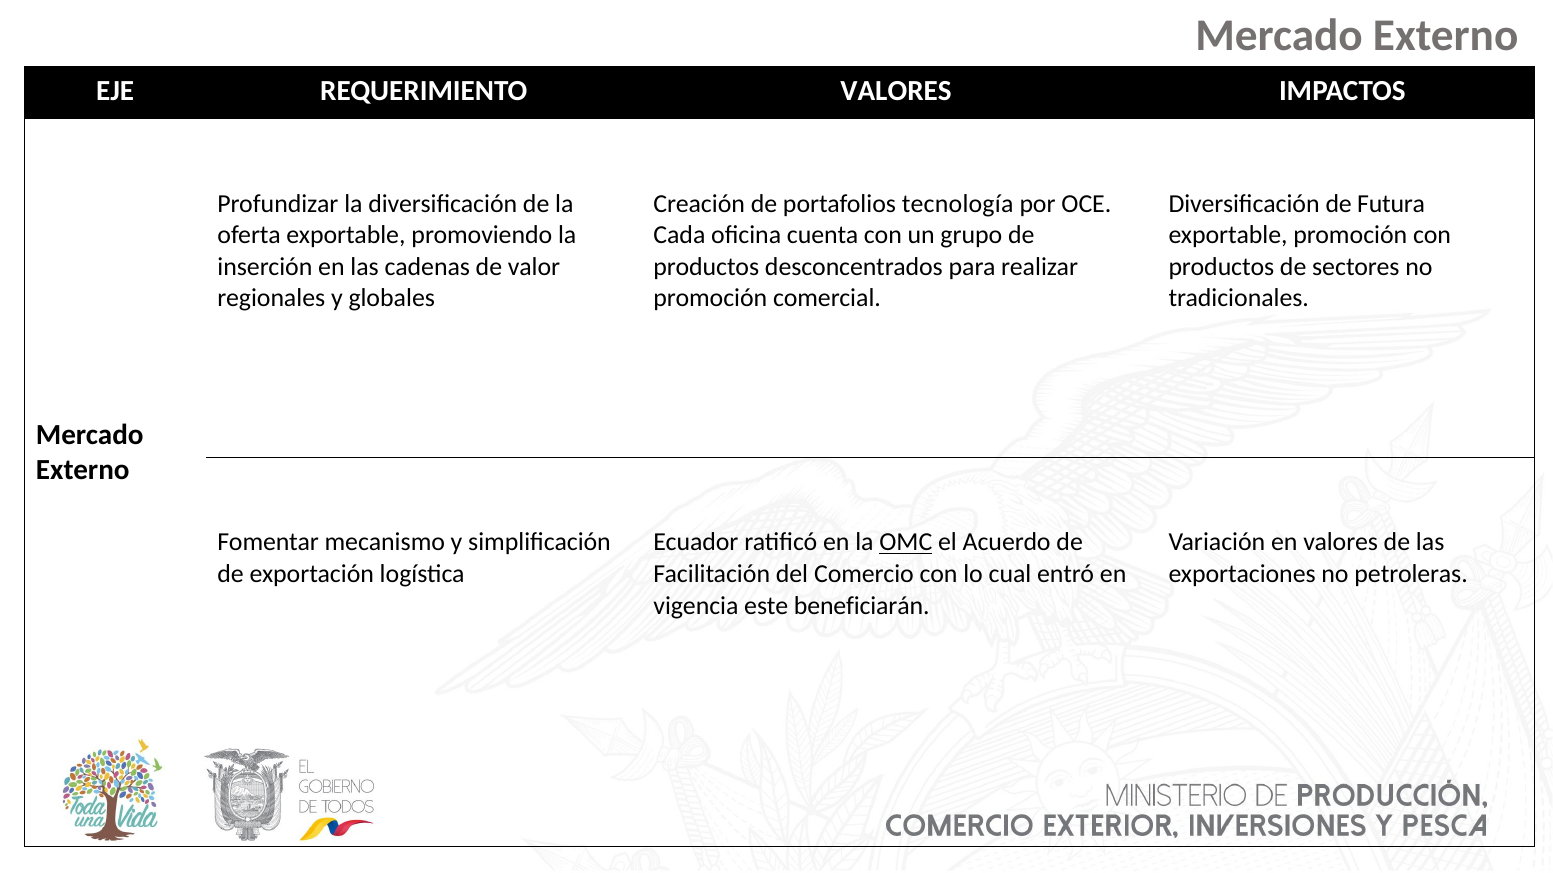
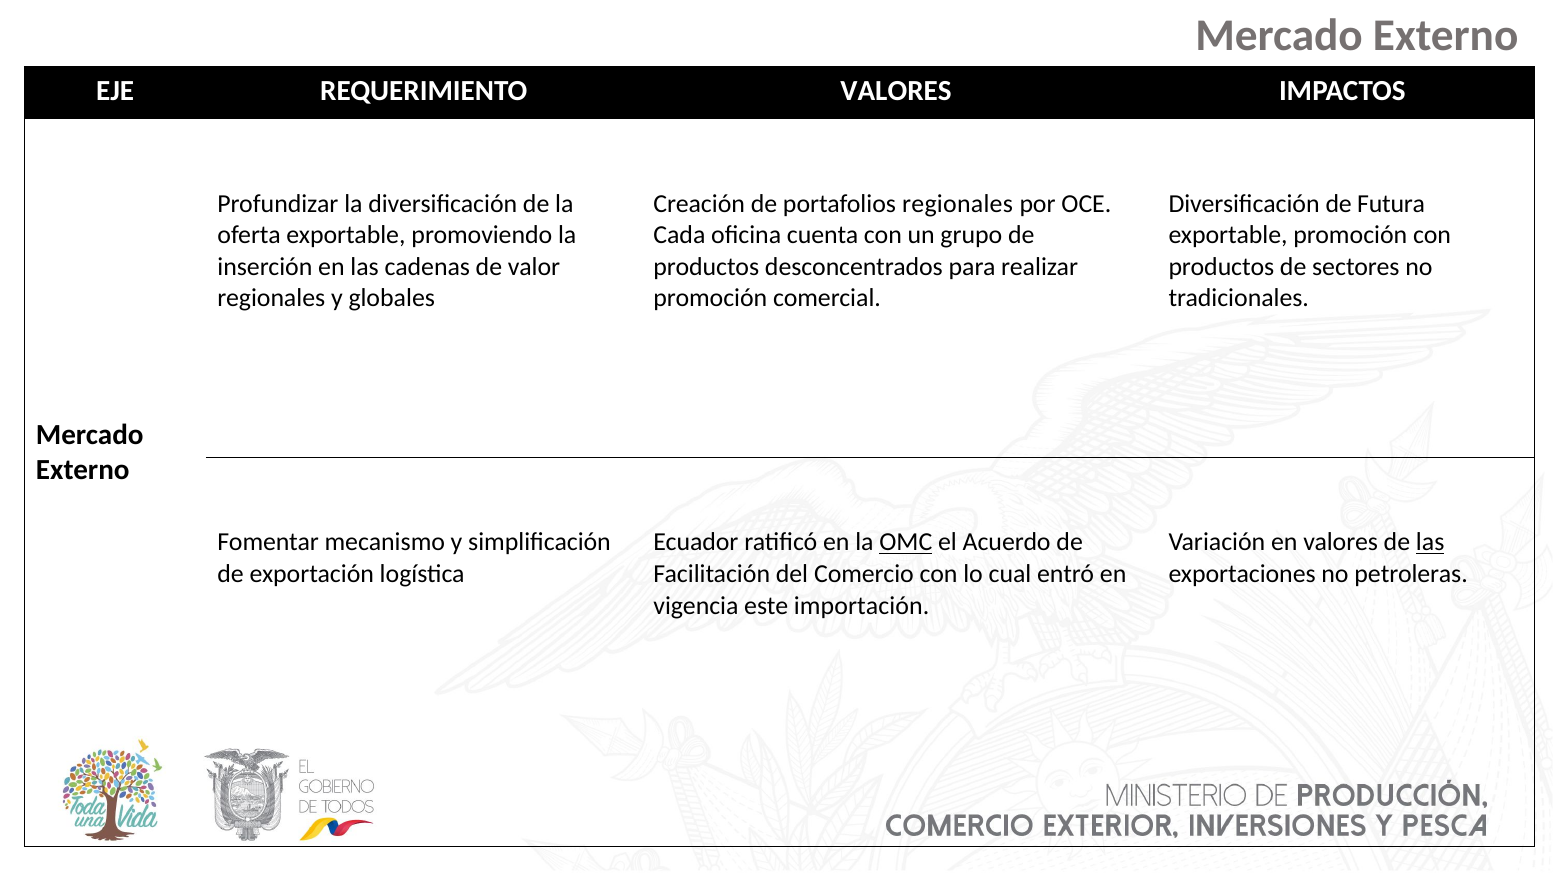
portafolios tecnología: tecnología -> regionales (958, 204)
las underline: none -> present (1430, 543)
beneficiarán: beneficiarán -> importación (862, 606)
